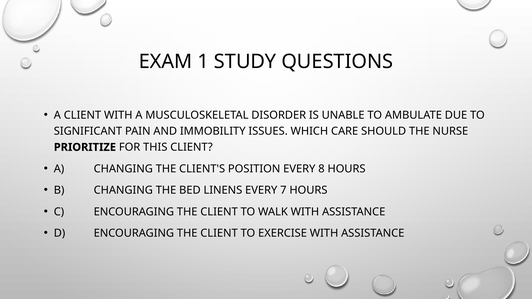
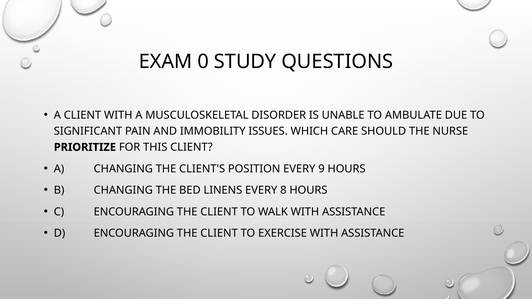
1: 1 -> 0 (203, 62)
8: 8 -> 9 (321, 169)
7: 7 -> 8 (283, 190)
